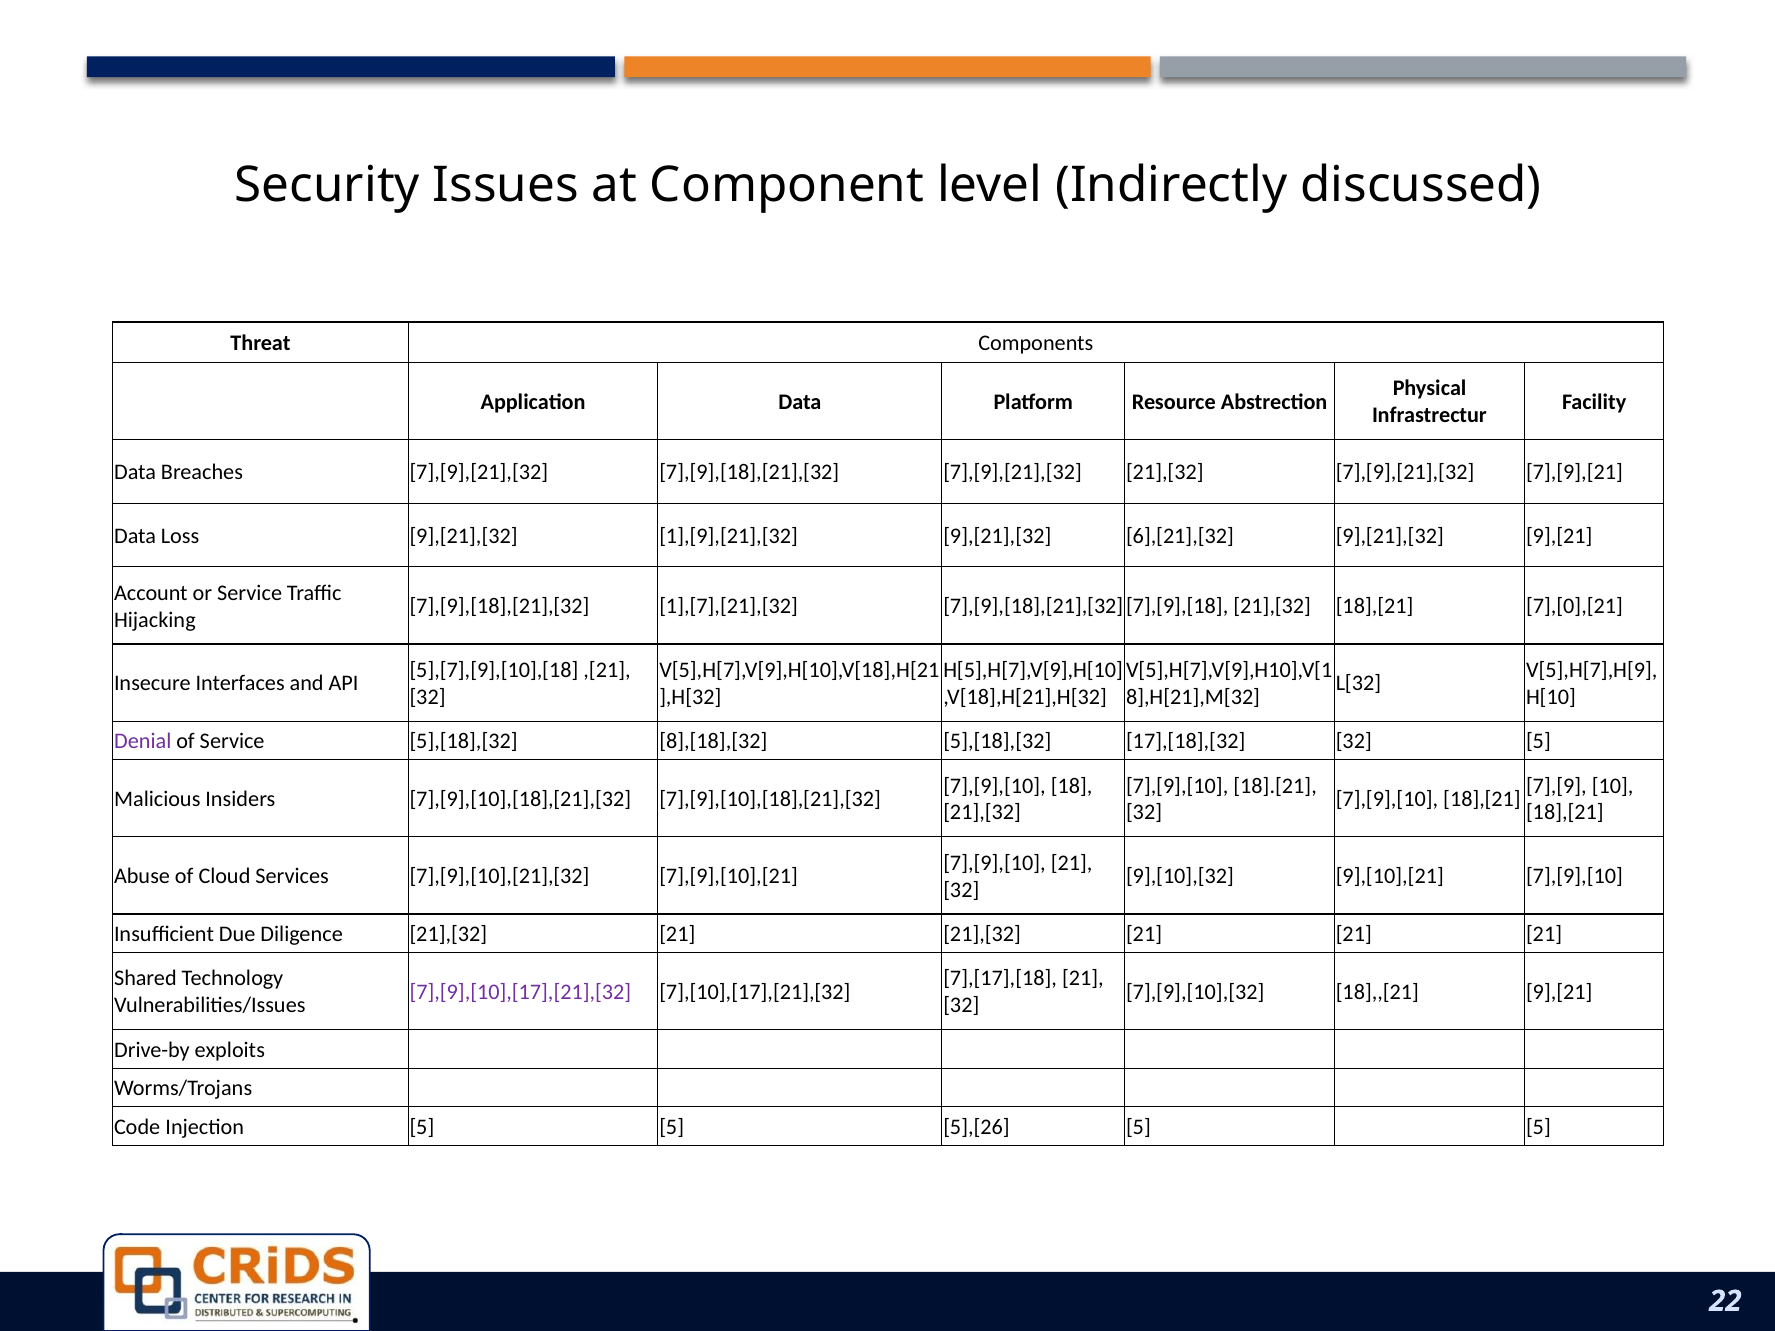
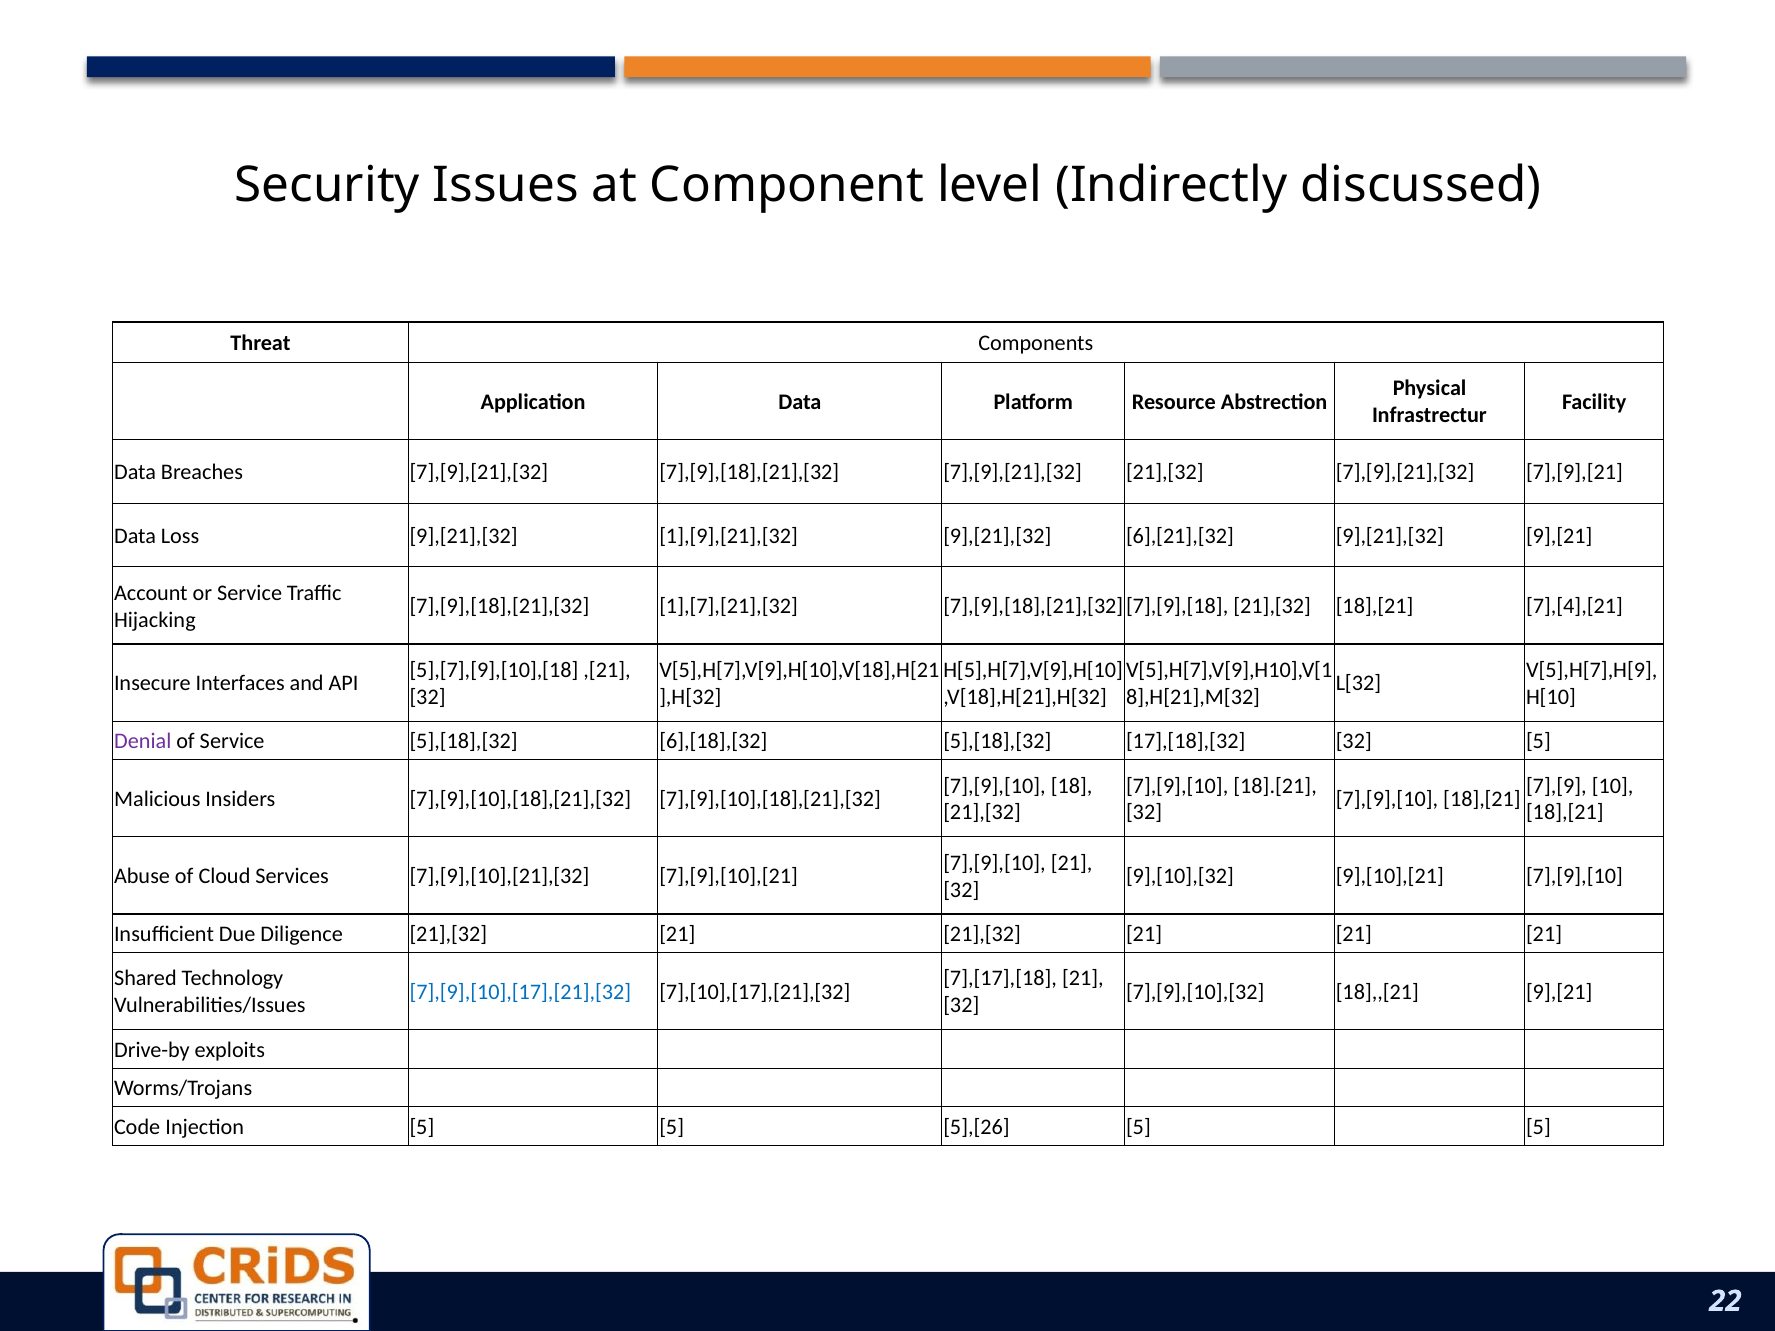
7],[0],[21: 7],[0],[21 -> 7],[4],[21 (1574, 606)
8],[18],[32: 8],[18],[32 -> 6],[18],[32 (713, 741)
7],[9],[10],[17],[21],[32 colour: purple -> blue (520, 992)
